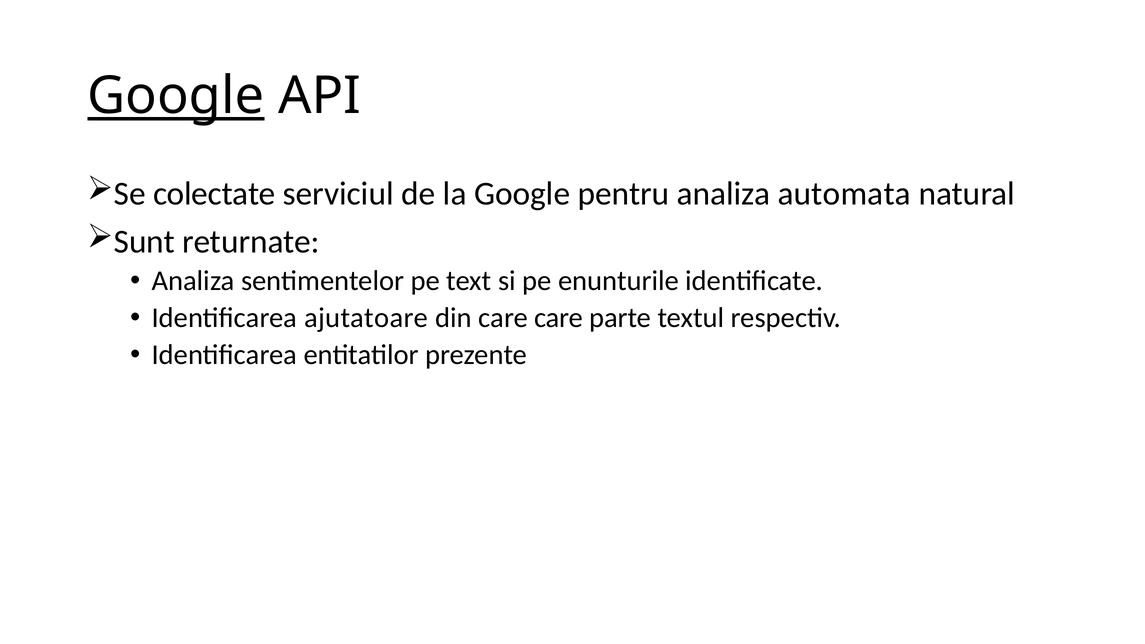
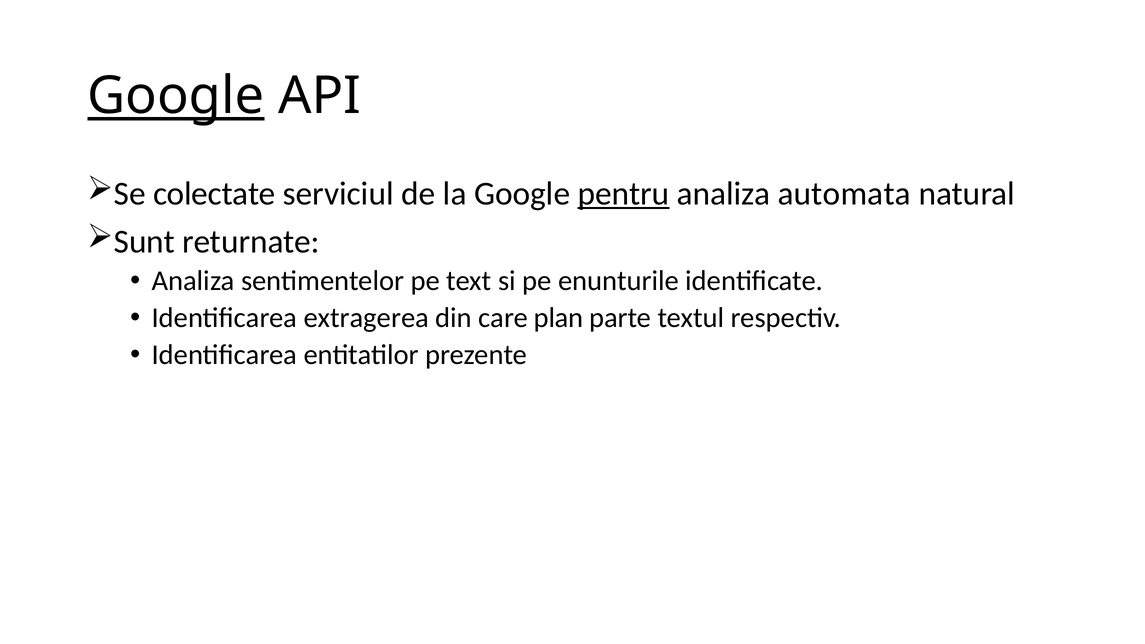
pentru underline: none -> present (623, 194)
ajutatoare: ajutatoare -> extragerea (366, 318)
care care: care -> plan (559, 318)
